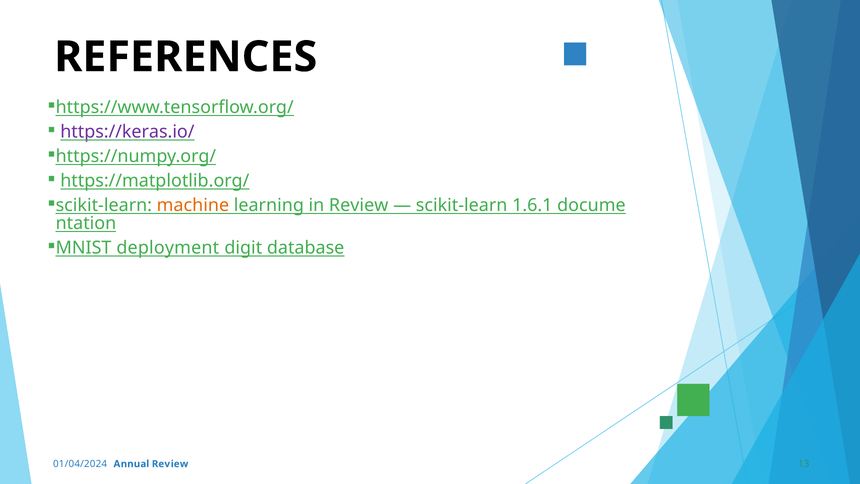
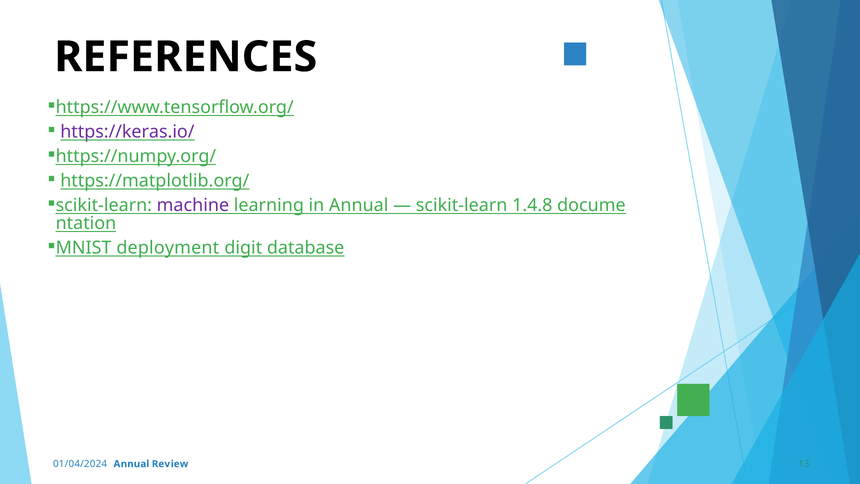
machine colour: orange -> purple (193, 205)
in Review: Review -> Annual (359, 205)
1.6.1: 1.6.1 -> 1.4.8 (532, 205)
